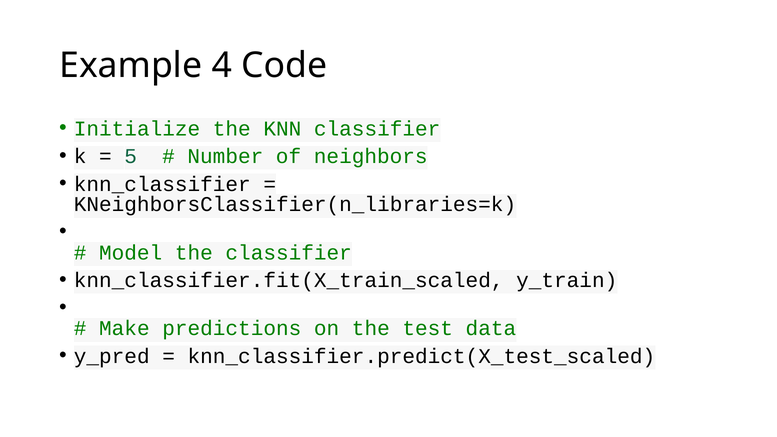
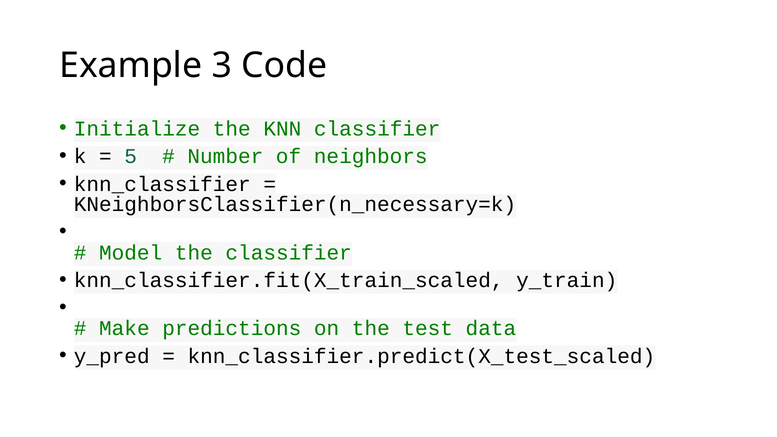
4: 4 -> 3 (222, 65)
KNeighborsClassifier(n_libraries=k: KNeighborsClassifier(n_libraries=k -> KNeighborsClassifier(n_necessary=k (295, 205)
